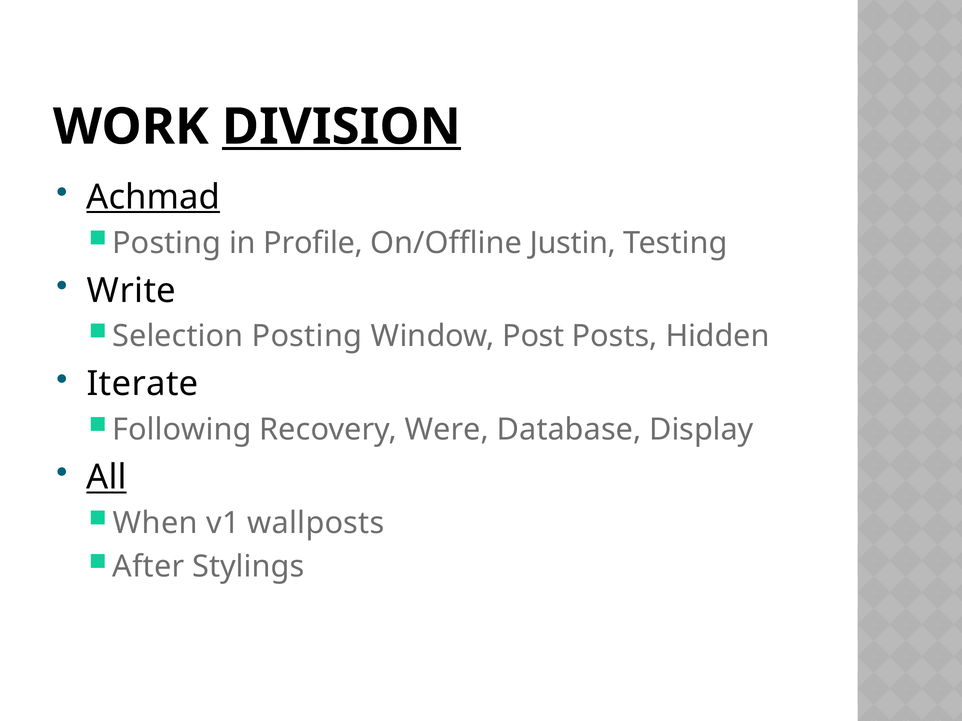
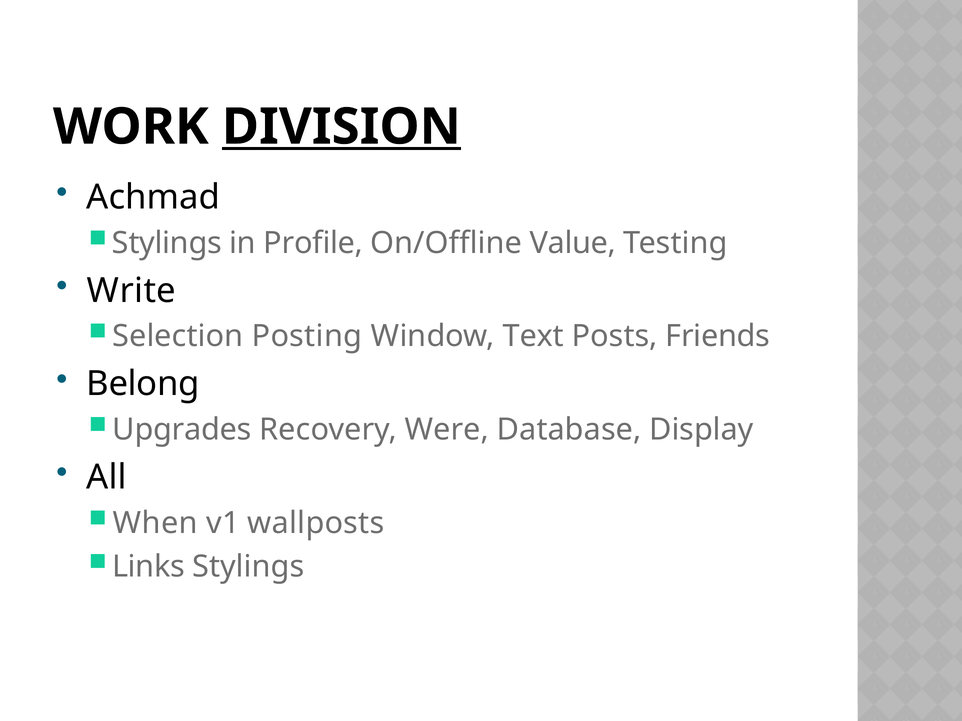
Achmad underline: present -> none (153, 197)
Posting: Posting -> Stylings (167, 243)
Justin: Justin -> Value (573, 243)
Post: Post -> Text (533, 337)
Hidden: Hidden -> Friends (718, 337)
Iterate: Iterate -> Belong (143, 384)
Following: Following -> Upgrades (182, 430)
All underline: present -> none (106, 478)
After: After -> Links (149, 567)
